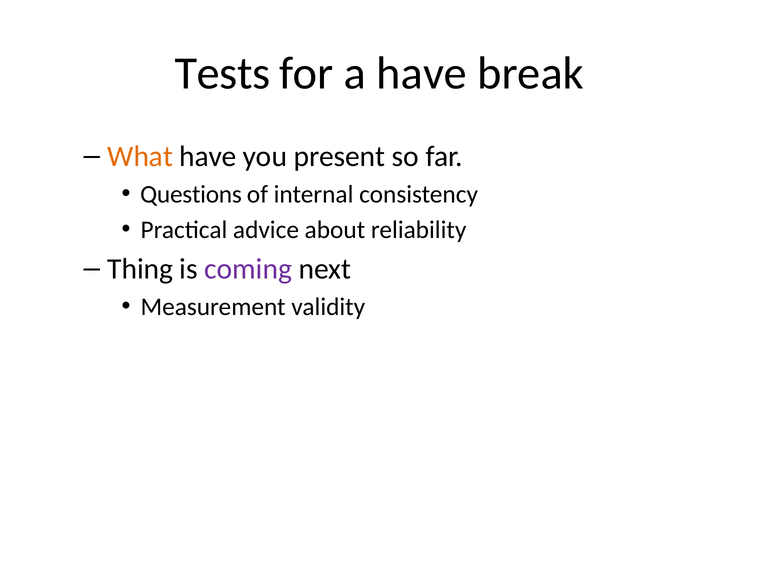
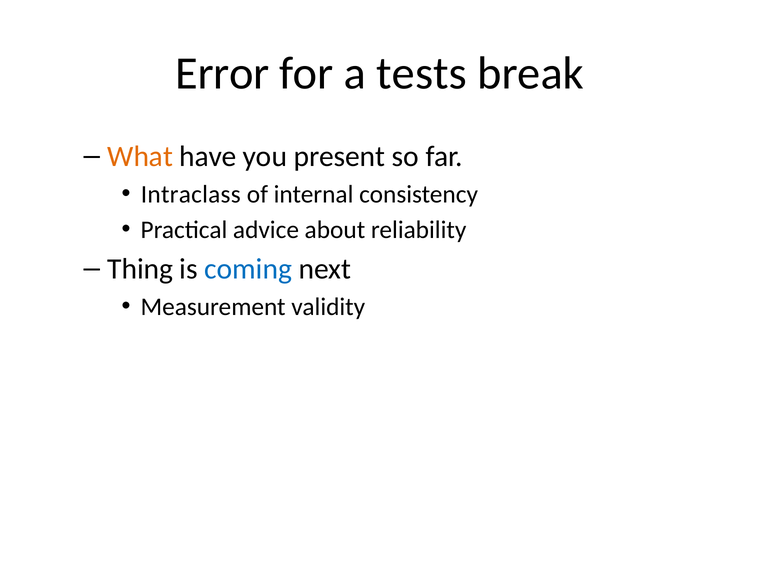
Tests: Tests -> Error (222, 74)
a have: have -> tests (422, 74)
Questions: Questions -> Intraclass (191, 194)
coming colour: purple -> blue (248, 269)
